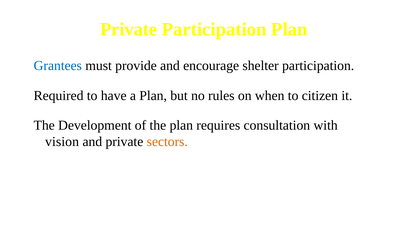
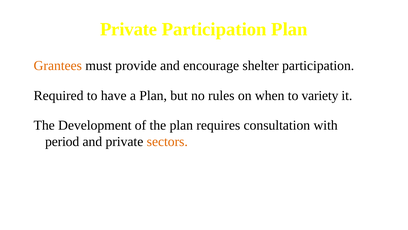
Grantees colour: blue -> orange (58, 66)
citizen: citizen -> variety (320, 95)
vision: vision -> period (62, 141)
